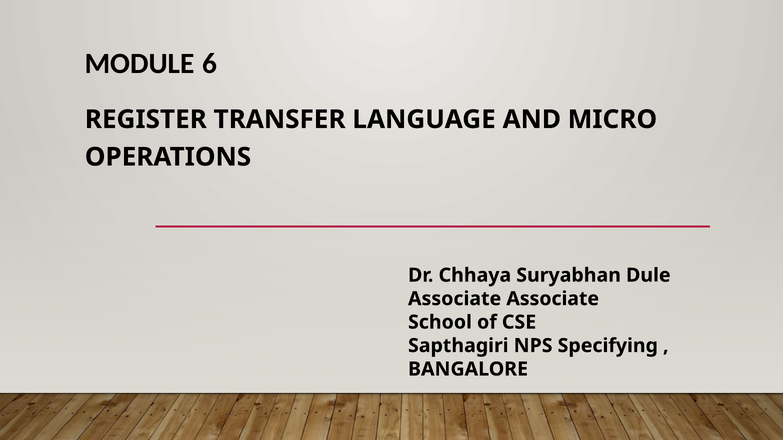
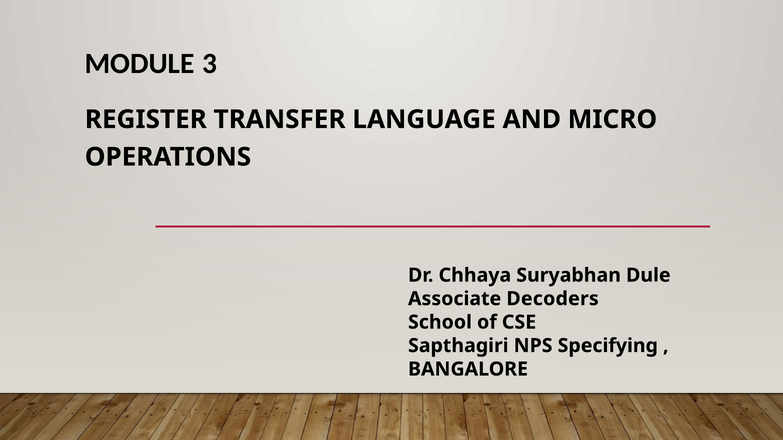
6: 6 -> 3 (210, 63)
Associate Associate: Associate -> Decoders (553, 299)
